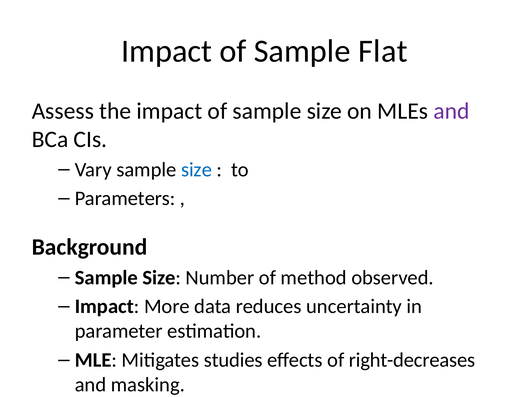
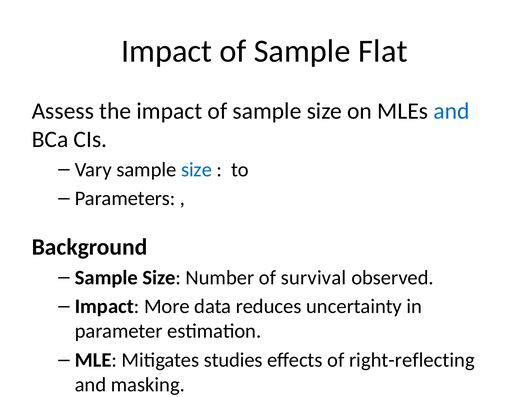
and colour: purple -> blue (451, 111)
method: method -> survival (314, 278)
right-decreases: right-decreases -> right-reflecting (412, 360)
